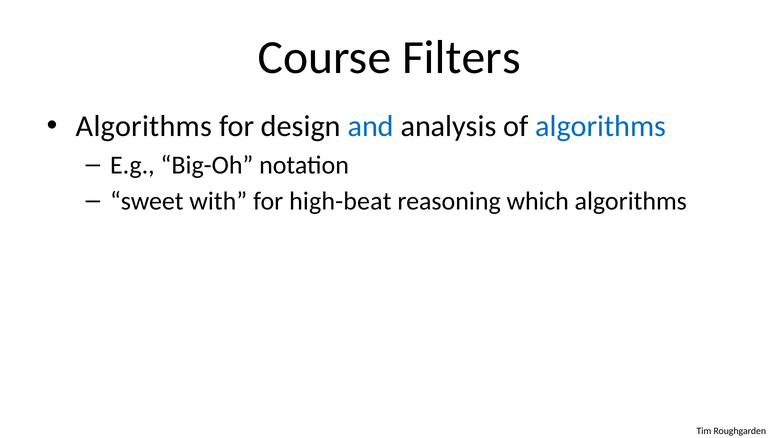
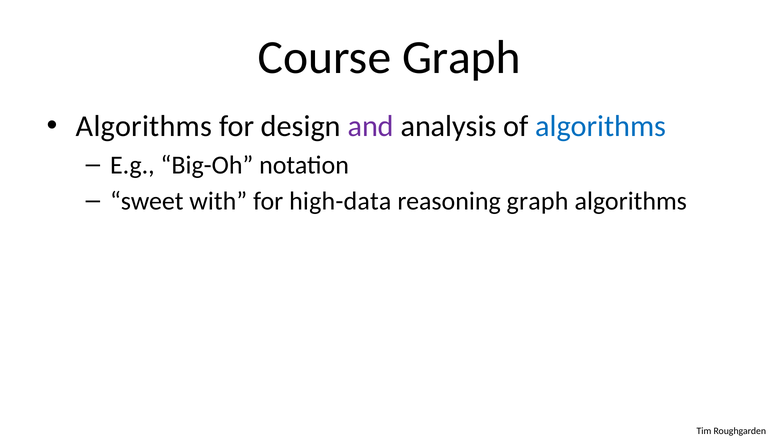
Course Filters: Filters -> Graph (461, 57)
and colour: blue -> purple (371, 126)
high-beat: high-beat -> high-data (340, 201)
reasoning which: which -> graph (538, 201)
